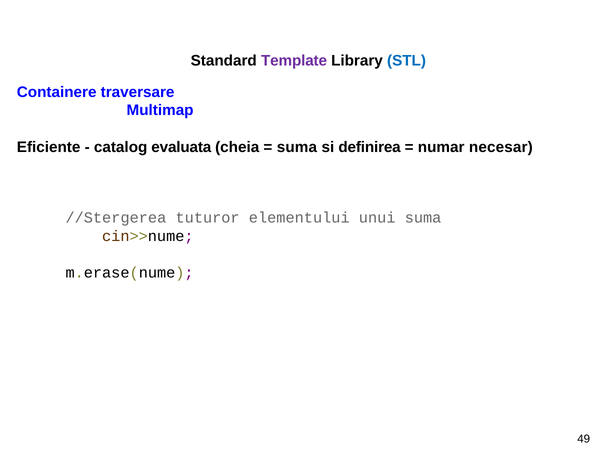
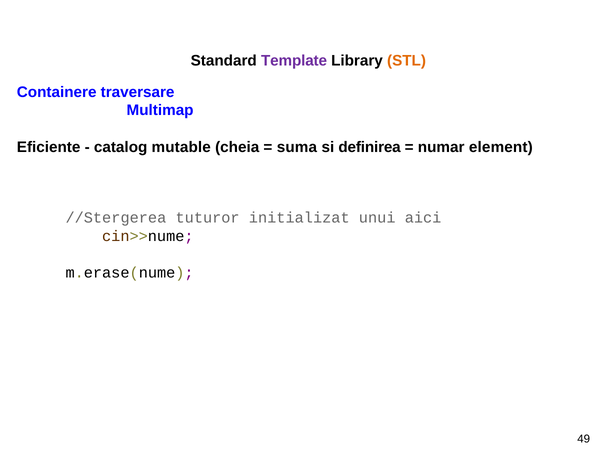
STL colour: blue -> orange (407, 60)
evaluata: evaluata -> mutable (181, 147)
necesar: necesar -> element (501, 147)
elementului: elementului -> initializat (299, 218)
unui suma: suma -> aici (423, 218)
